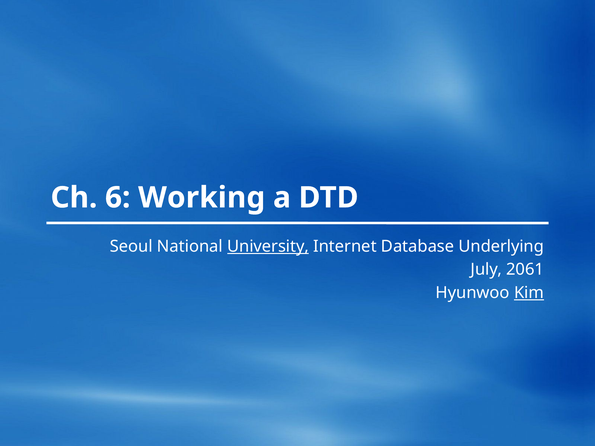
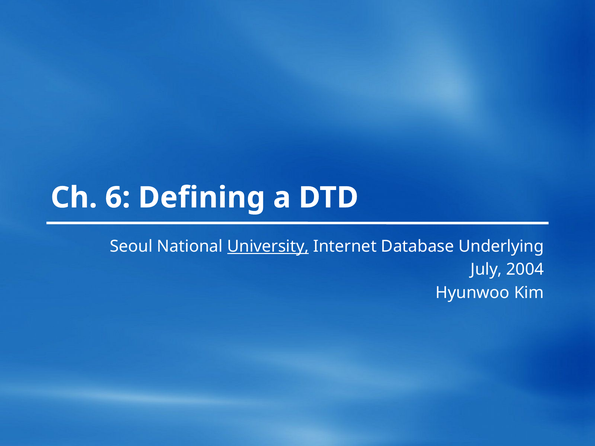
Working: Working -> Defining (202, 198)
2061: 2061 -> 2004 (525, 270)
Kim underline: present -> none (529, 293)
